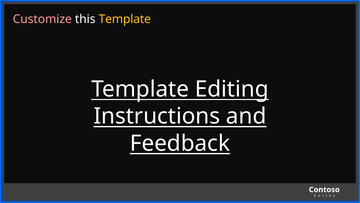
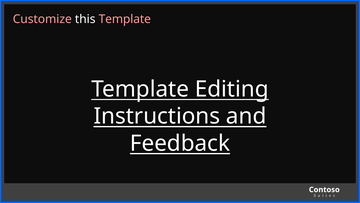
Template colour: yellow -> pink (125, 19)
